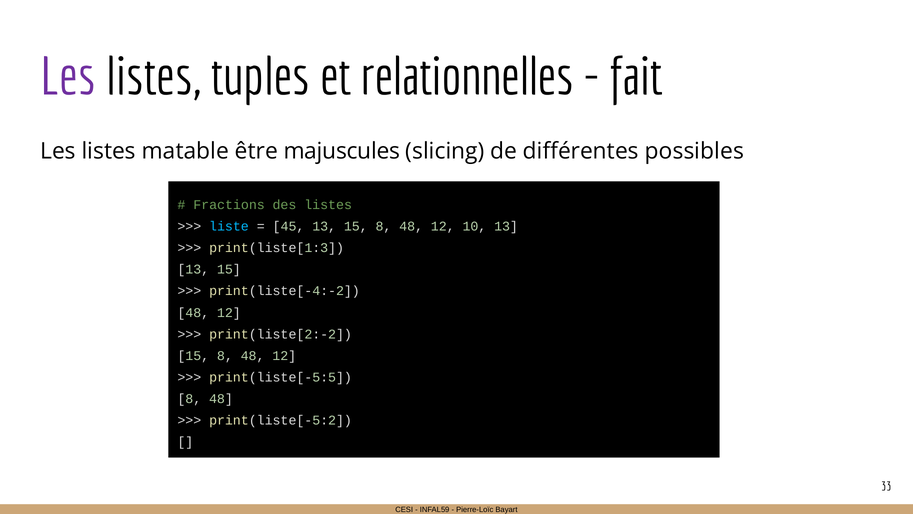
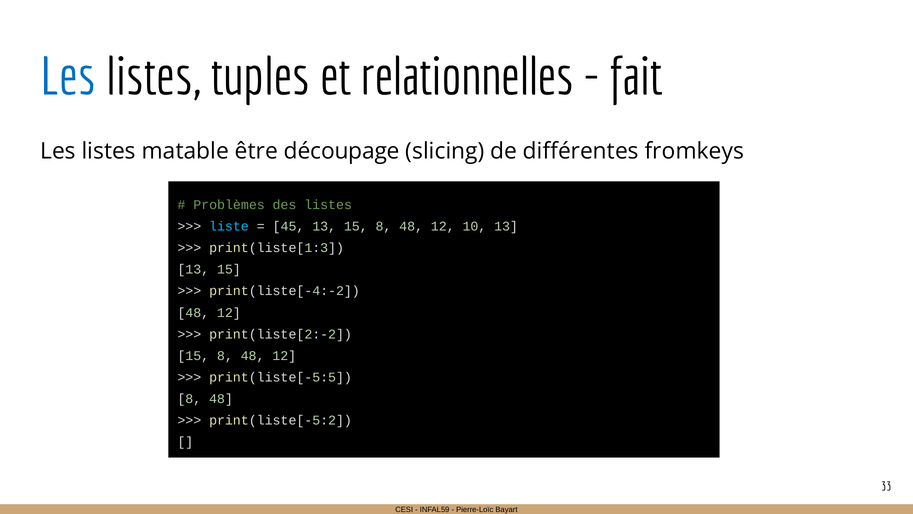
Les colour: purple -> blue (68, 77)
majuscules: majuscules -> découpage (342, 151)
possibles: possibles -> fromkeys (694, 151)
Fractions: Fractions -> Problèmes (229, 205)
